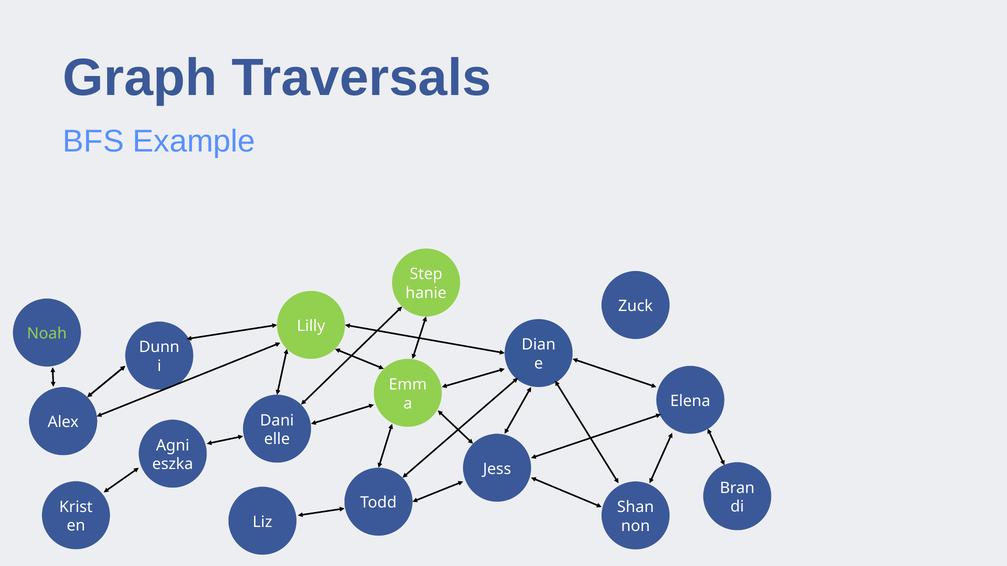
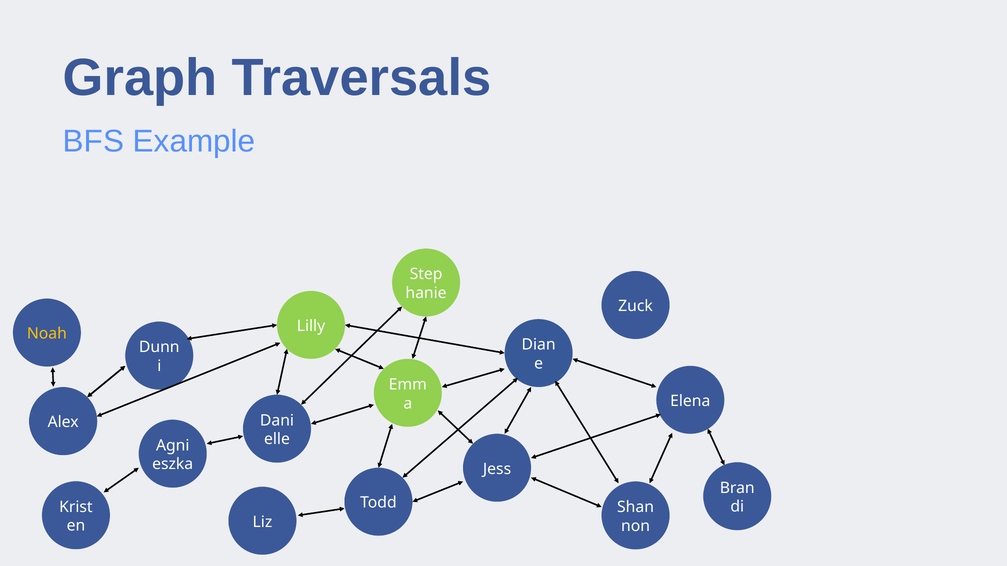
Noah colour: light green -> yellow (47, 334)
